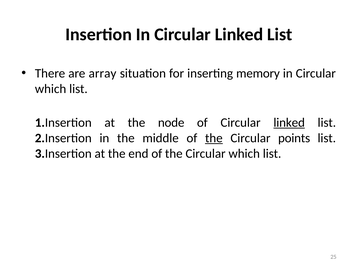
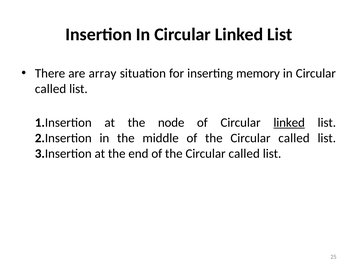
which: which -> called (51, 89)
the underline: present -> none (214, 138)
points: points -> called (294, 138)
which: which -> called (244, 153)
